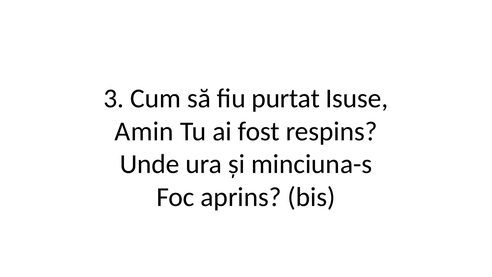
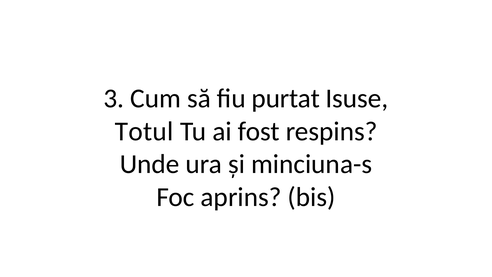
Amin: Amin -> Totul (144, 131)
